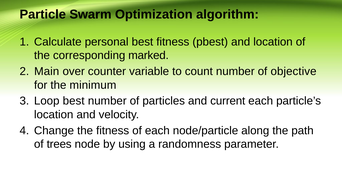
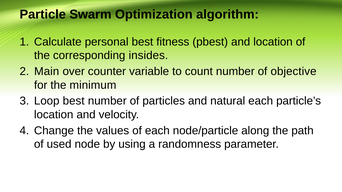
marked: marked -> insides (148, 56)
current: current -> natural (228, 101)
the fitness: fitness -> values (113, 131)
trees: trees -> used (59, 144)
